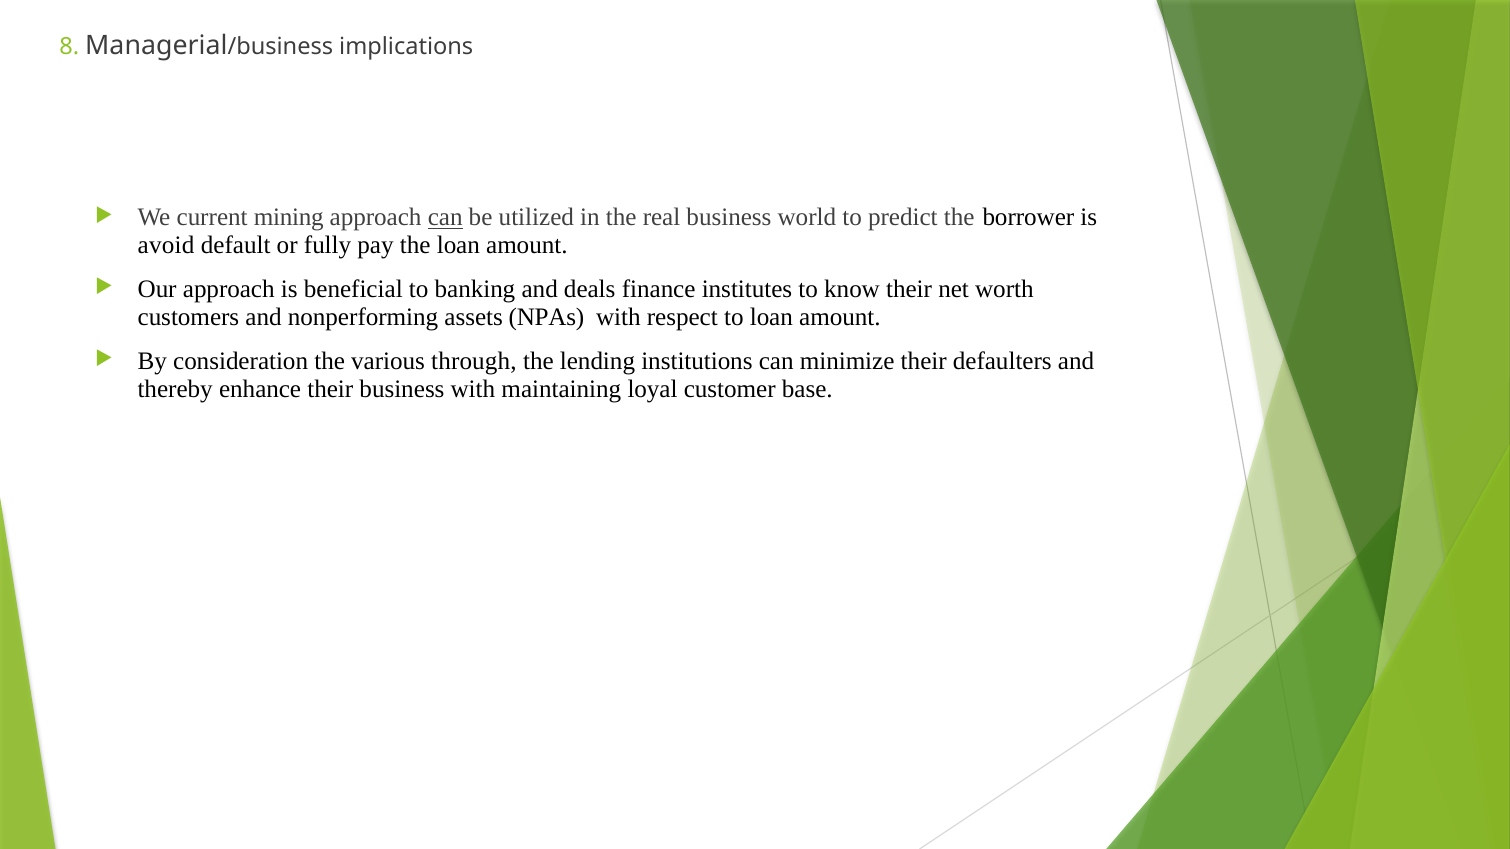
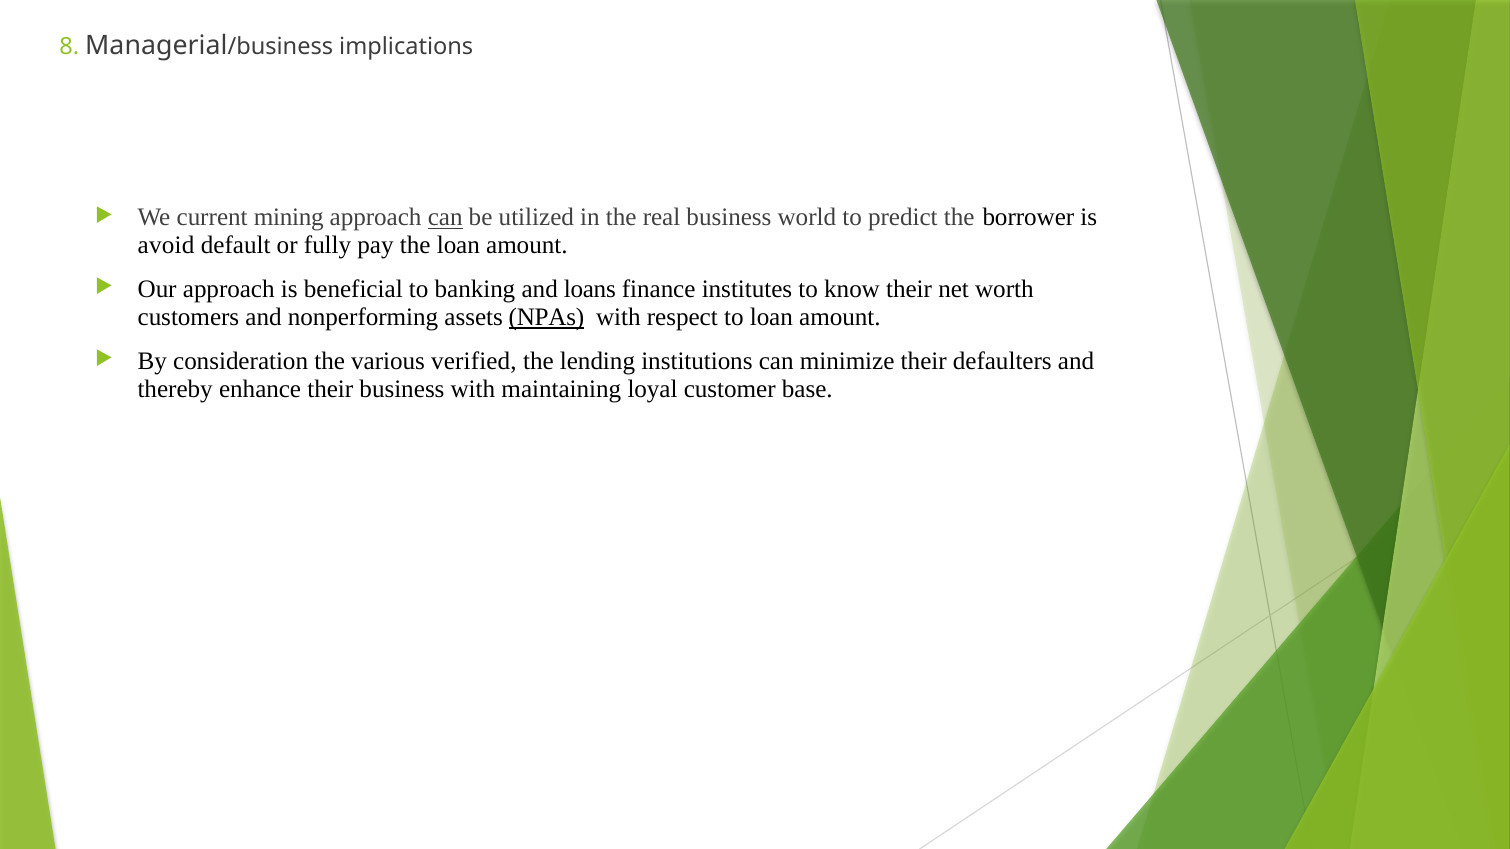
deals: deals -> loans (590, 289)
NPAs underline: none -> present (547, 317)
through: through -> verified (474, 361)
